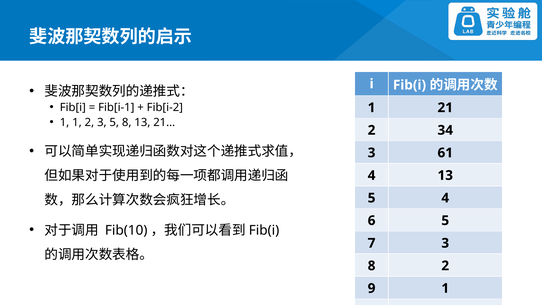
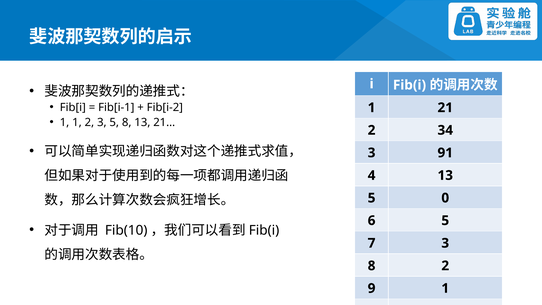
61: 61 -> 91 (445, 153)
5 4: 4 -> 0 (445, 198)
